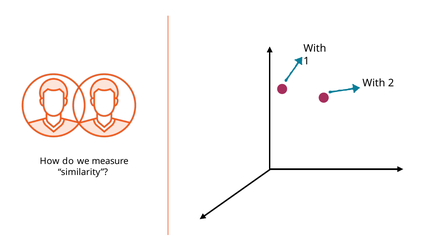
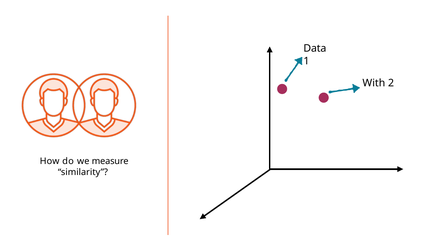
With: With -> Data (315, 49)
